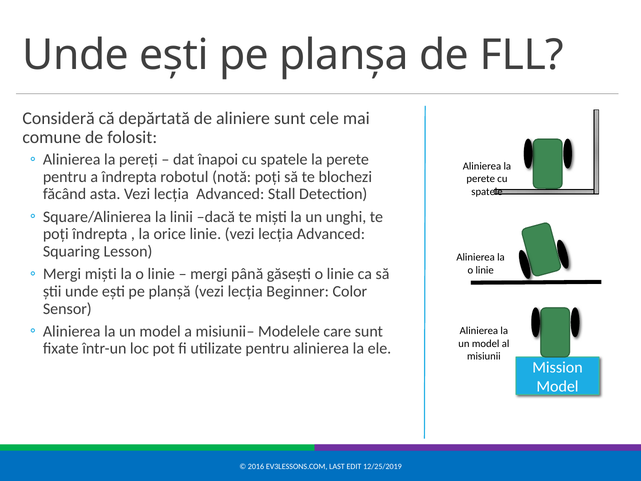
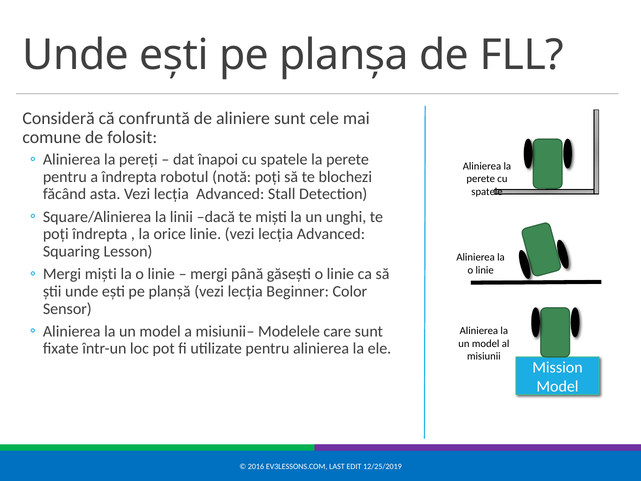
depărtată: depărtată -> confruntă (154, 118)
